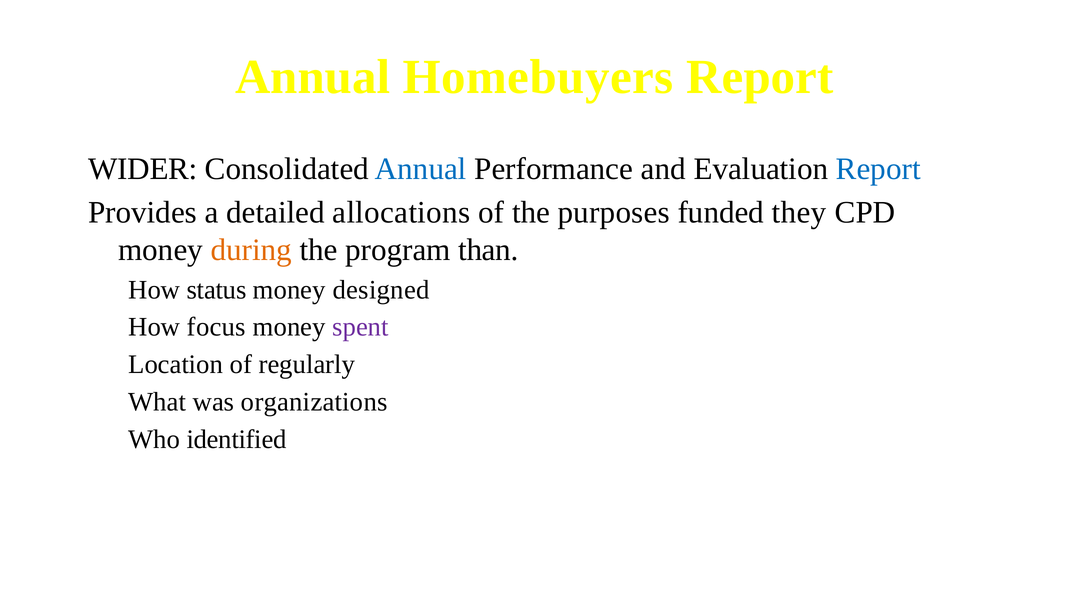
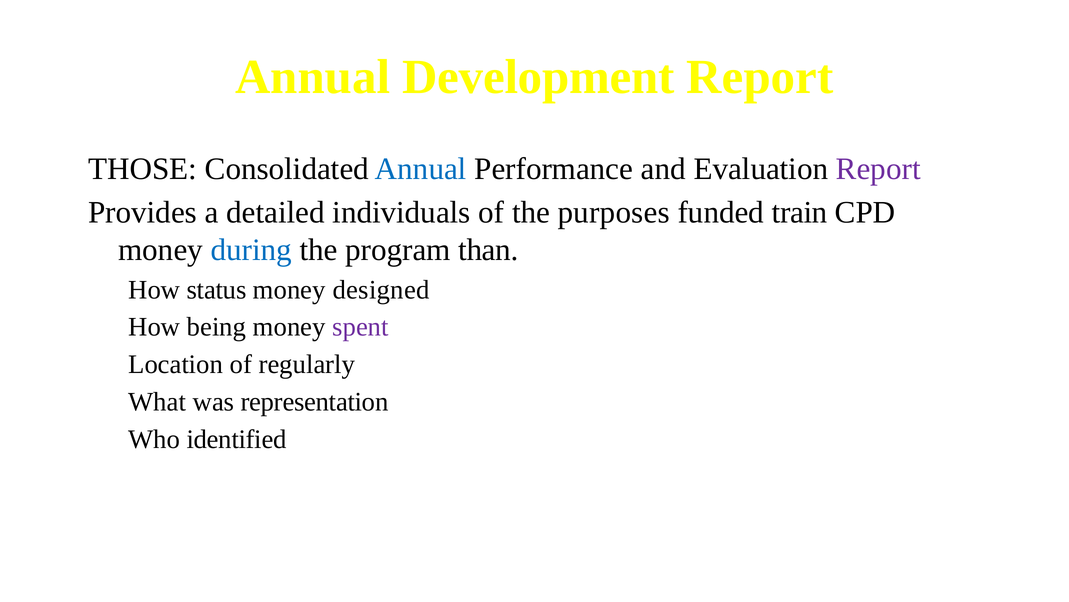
Homebuyers: Homebuyers -> Development (538, 77)
WIDER: WIDER -> THOSE (143, 169)
Report colour: blue -> purple (878, 169)
allocations: allocations -> individuals (402, 212)
they: they -> train (800, 212)
during colour: orange -> blue (251, 250)
focus: focus -> being (217, 327)
organizations: organizations -> representation (314, 402)
